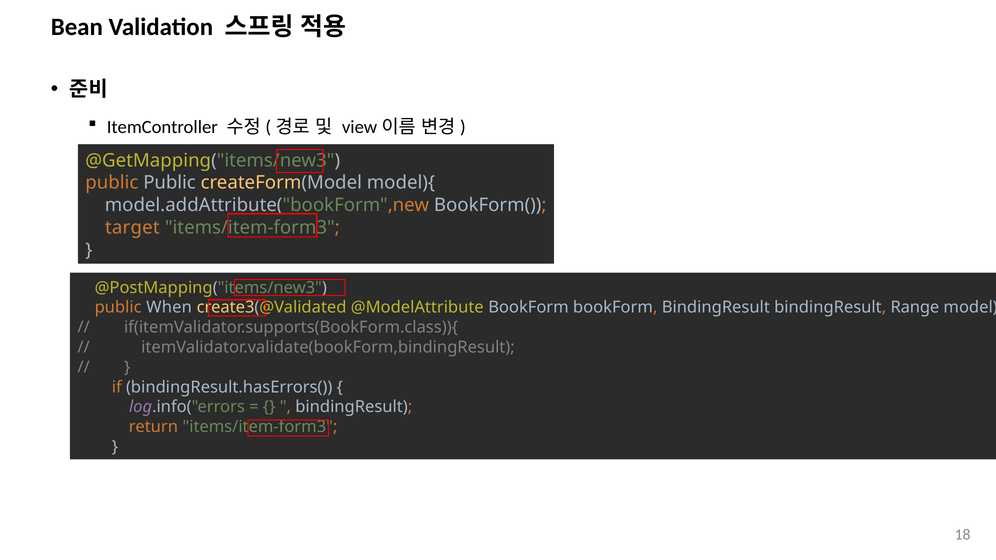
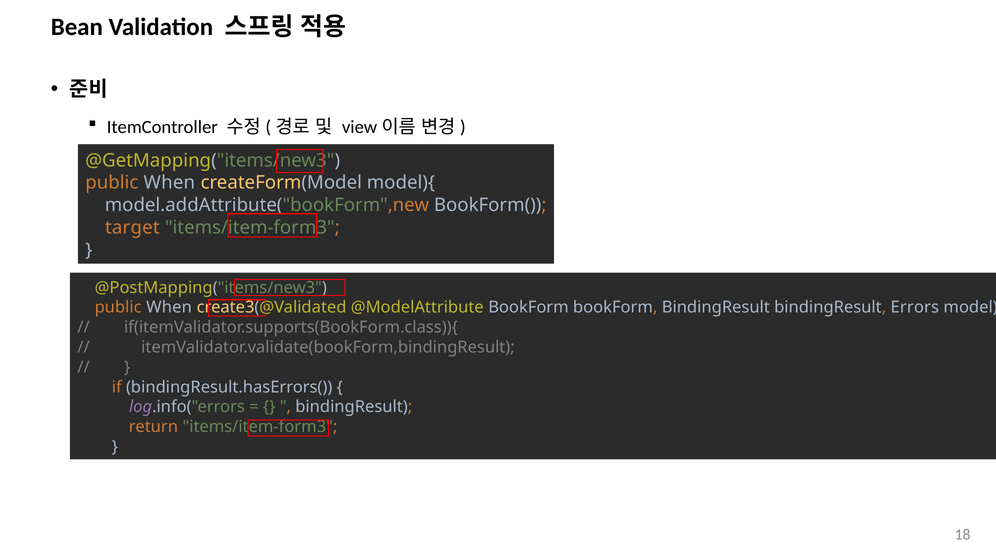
Public: Public -> When (169, 183)
Range: Range -> Errors (915, 308)
